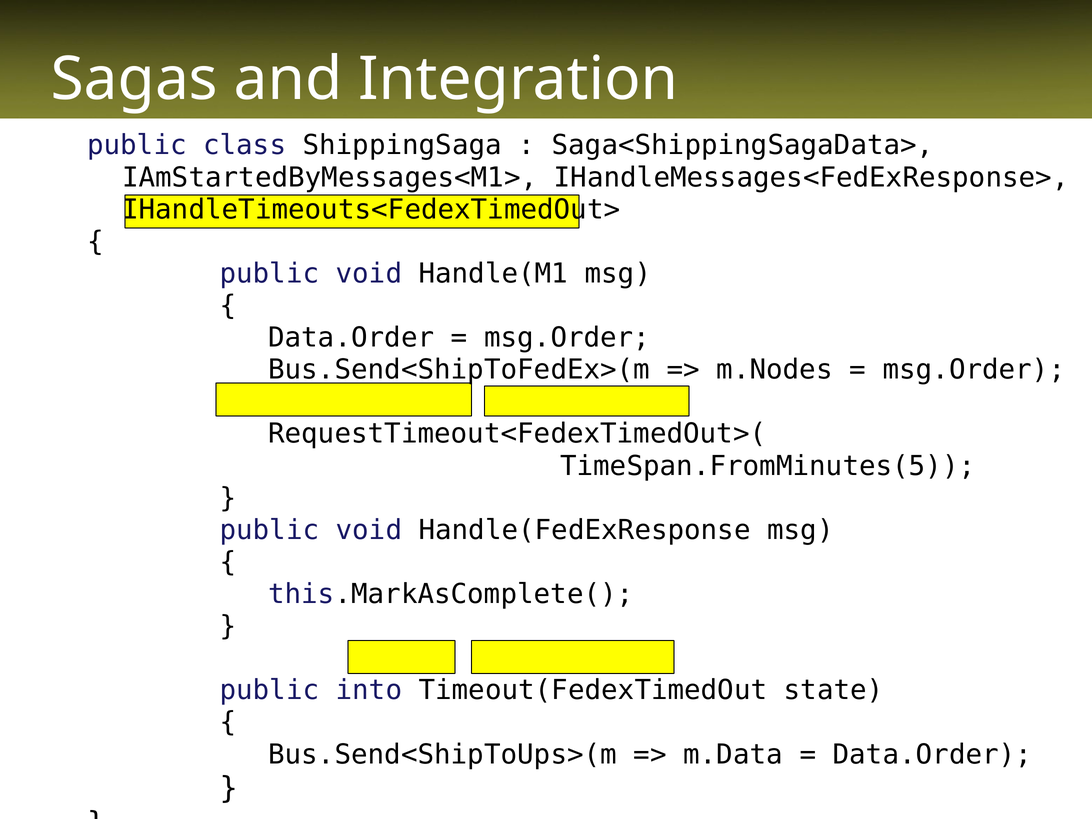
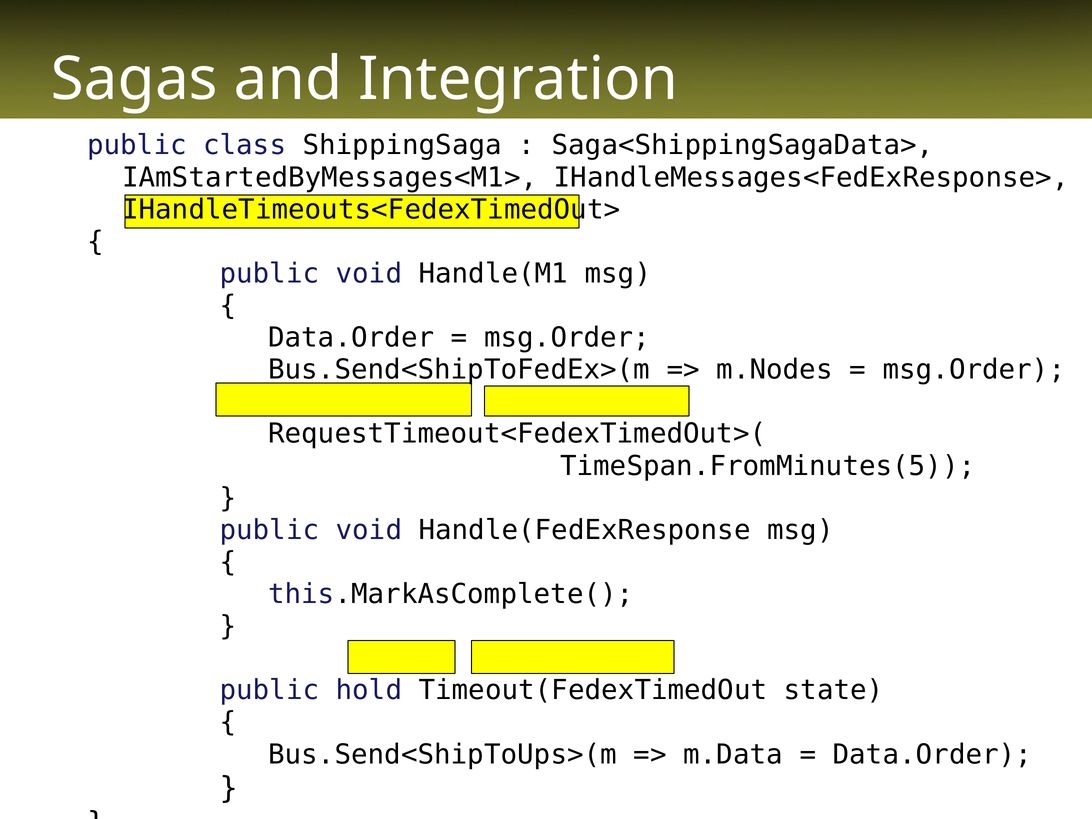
into: into -> hold (369, 690)
